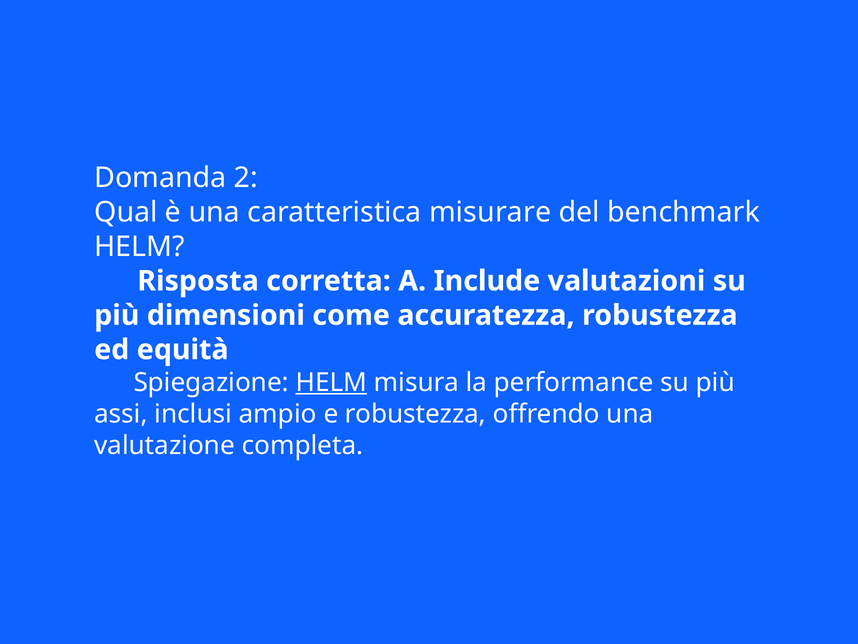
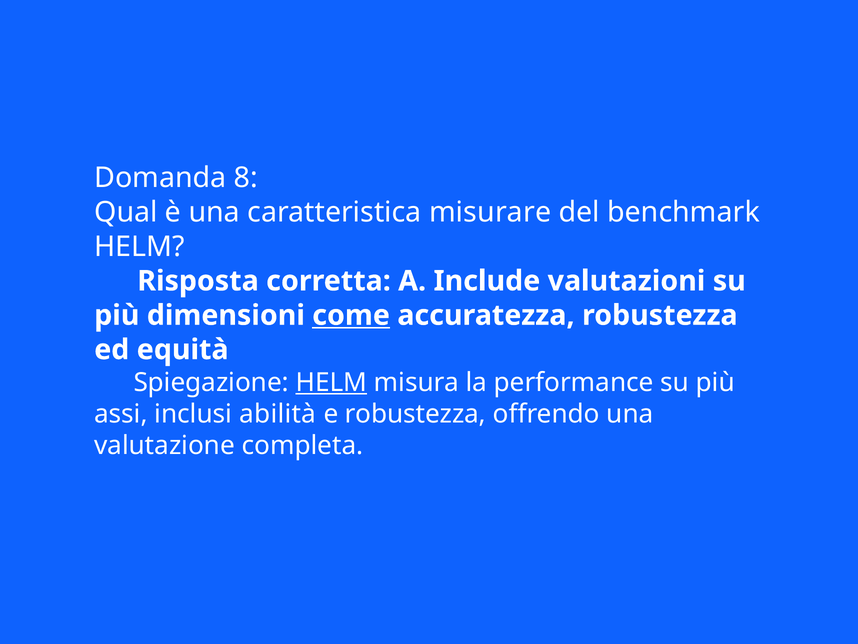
2: 2 -> 8 (246, 178)
come underline: none -> present (351, 315)
ampio: ampio -> abilità (278, 414)
